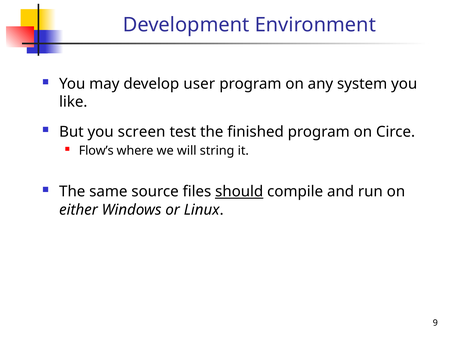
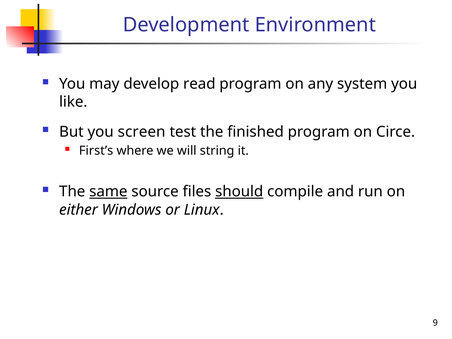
user: user -> read (199, 84)
Flow’s: Flow’s -> First’s (96, 151)
same underline: none -> present (108, 192)
